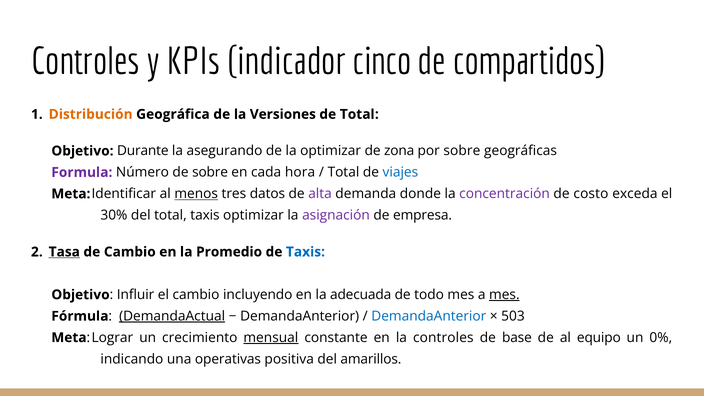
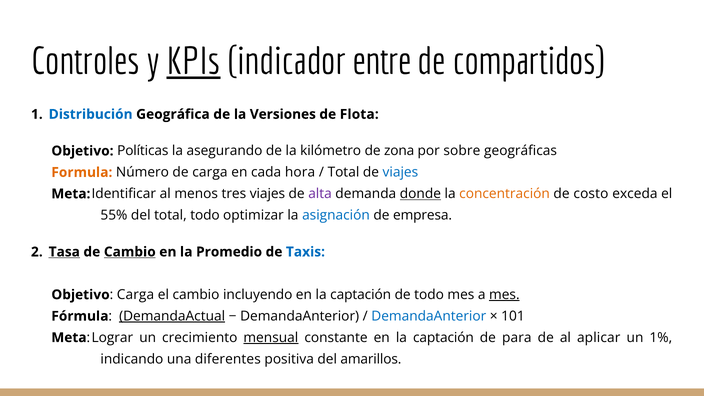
KPIs underline: none -> present (194, 61)
cinco: cinco -> entre (382, 61)
Distribución colour: orange -> blue (91, 114)
de Total: Total -> Flota (359, 114)
Durante: Durante -> Políticas (143, 151)
la optimizar: optimizar -> kilómetro (331, 151)
Formula colour: purple -> orange (82, 172)
de sobre: sobre -> carga (210, 172)
menos underline: present -> none (196, 194)
tres datos: datos -> viajes (267, 194)
donde underline: none -> present (420, 194)
concentración colour: purple -> orange (505, 194)
30%: 30% -> 55% (114, 215)
total taxis: taxis -> todo (205, 215)
asignación colour: purple -> blue (336, 215)
Cambio underline: none -> present (130, 252)
Objetivo Influir: Influir -> Carga (135, 295)
adecuada: adecuada -> captación (361, 295)
503: 503 -> 101 (513, 316)
constante en la controles: controles -> captación (443, 338)
base: base -> para (517, 338)
equipo: equipo -> aplicar (599, 338)
0%: 0% -> 1% (661, 338)
operativas: operativas -> diferentes (228, 359)
